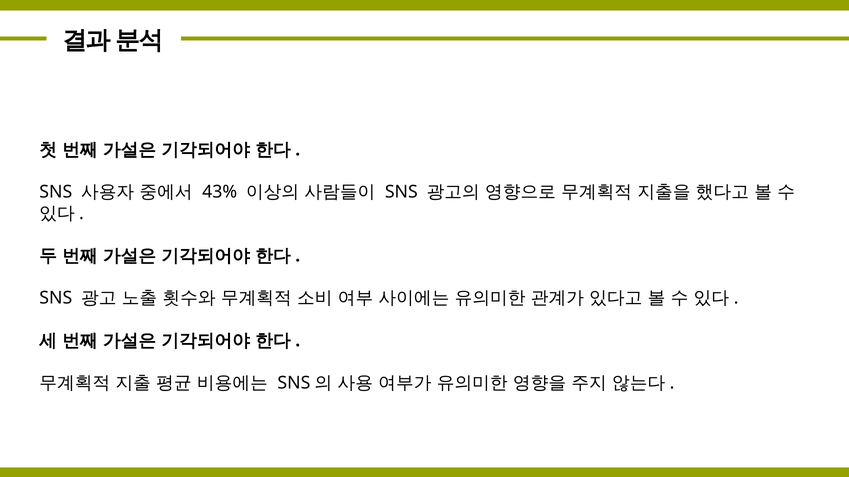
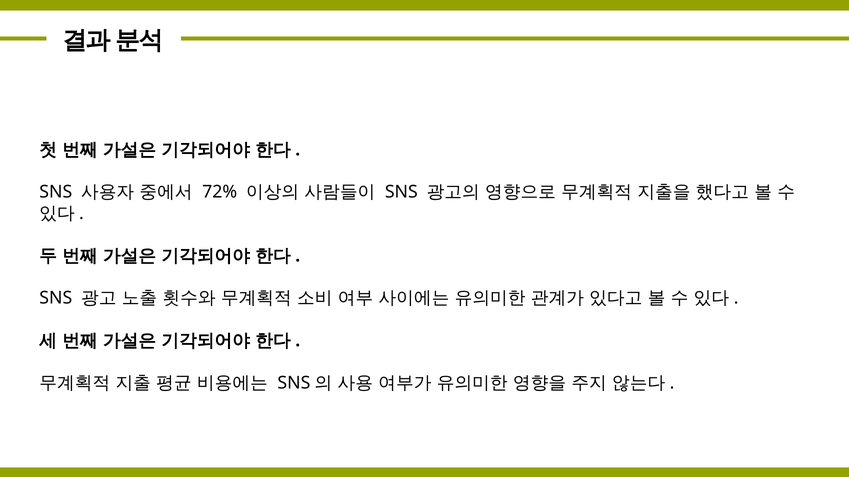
43%: 43% -> 72% (220, 192)
